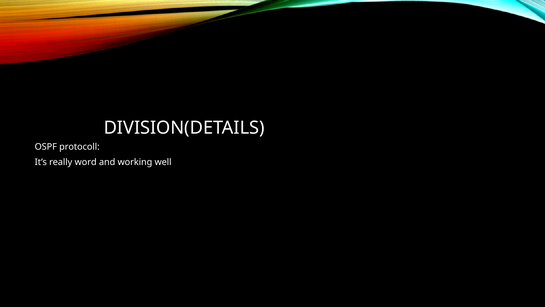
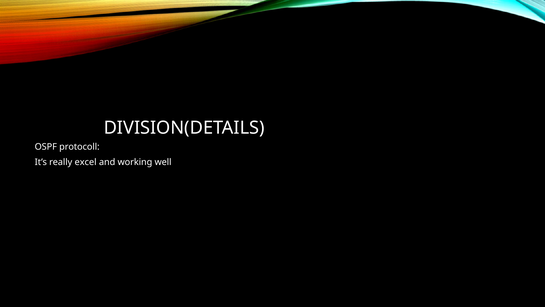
word: word -> excel (86, 162)
